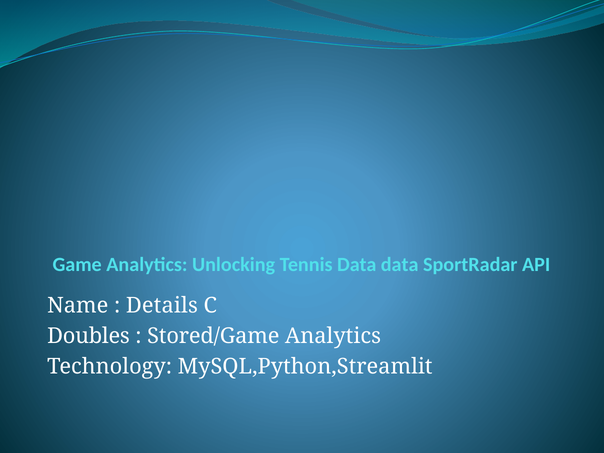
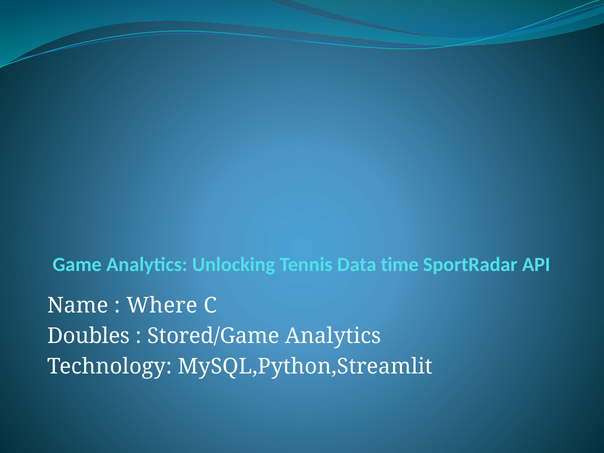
Data data: data -> time (400, 265)
Details: Details -> Where (162, 305)
